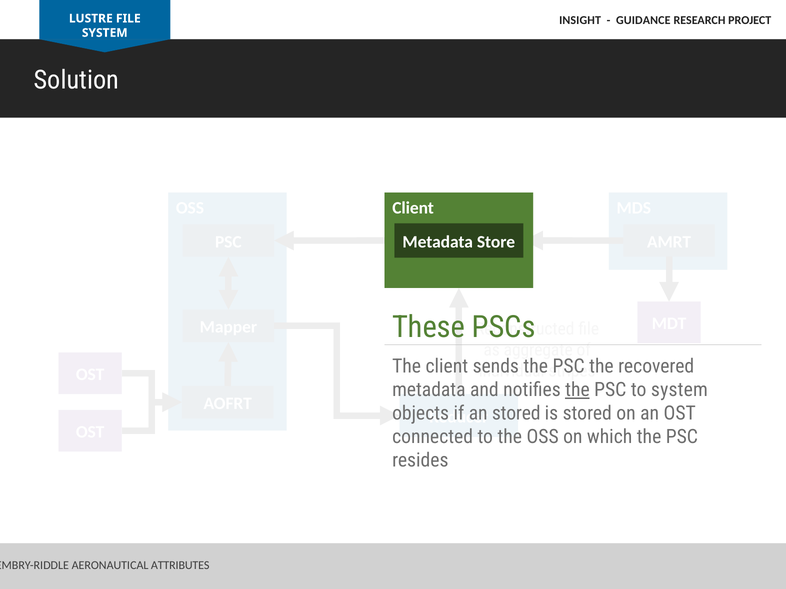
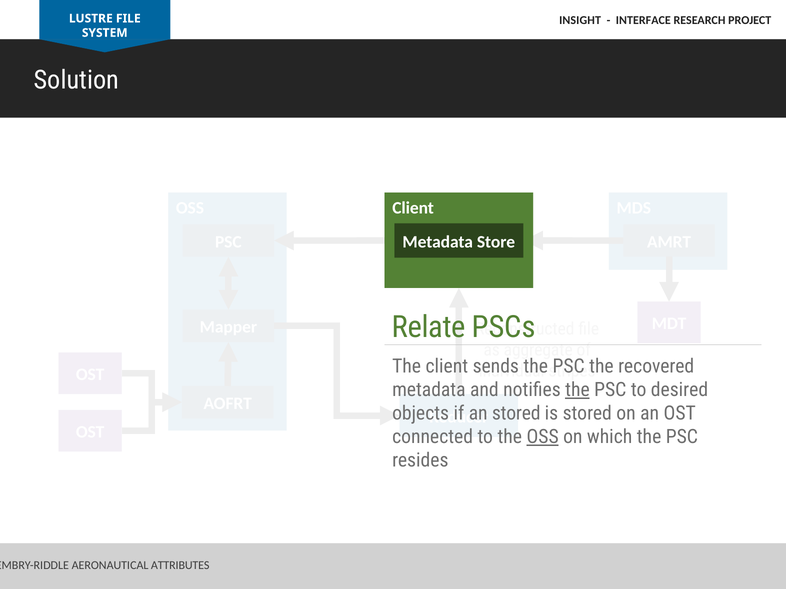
GUIDANCE: GUIDANCE -> INTERFACE (643, 20)
These: These -> Relate (429, 327)
to system: system -> desired (679, 390)
OSS underline: none -> present (543, 437)
